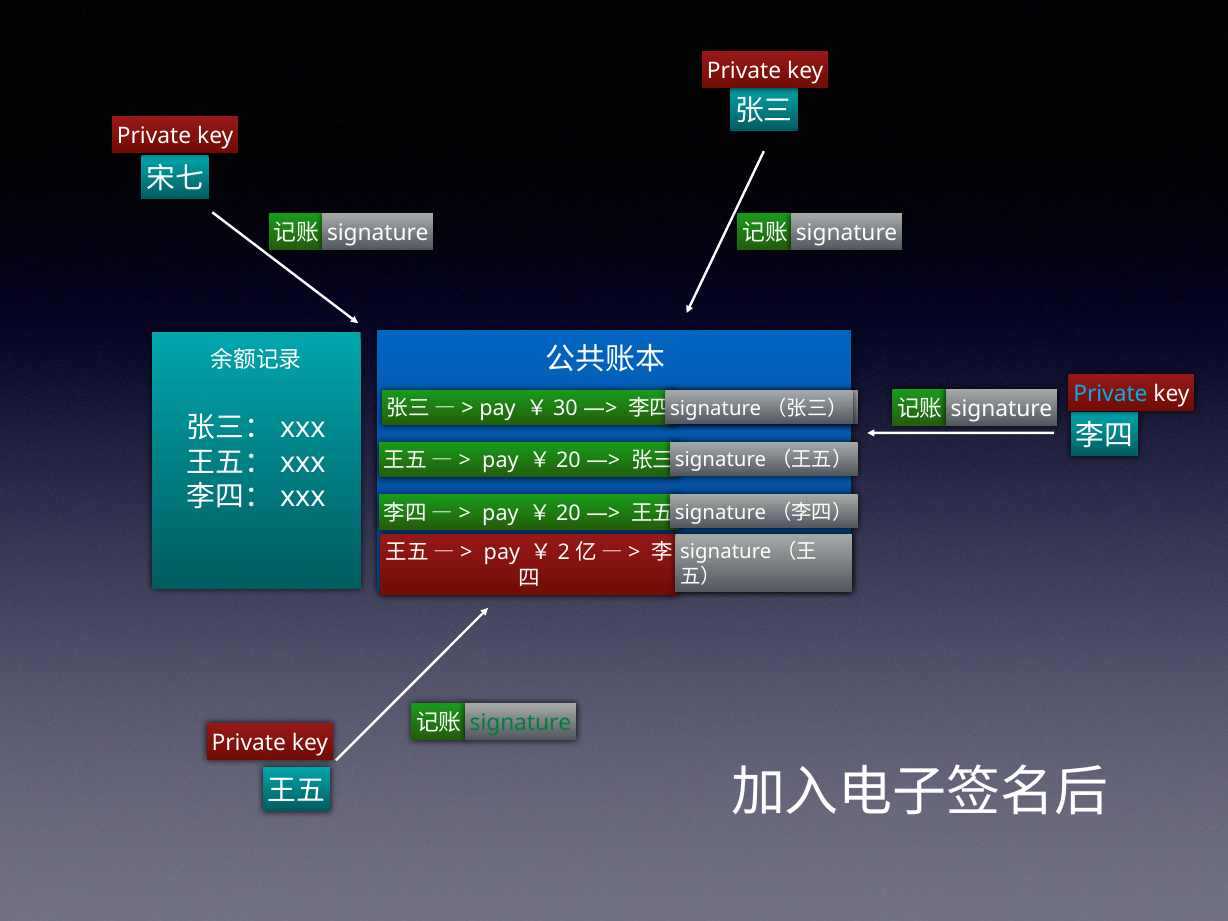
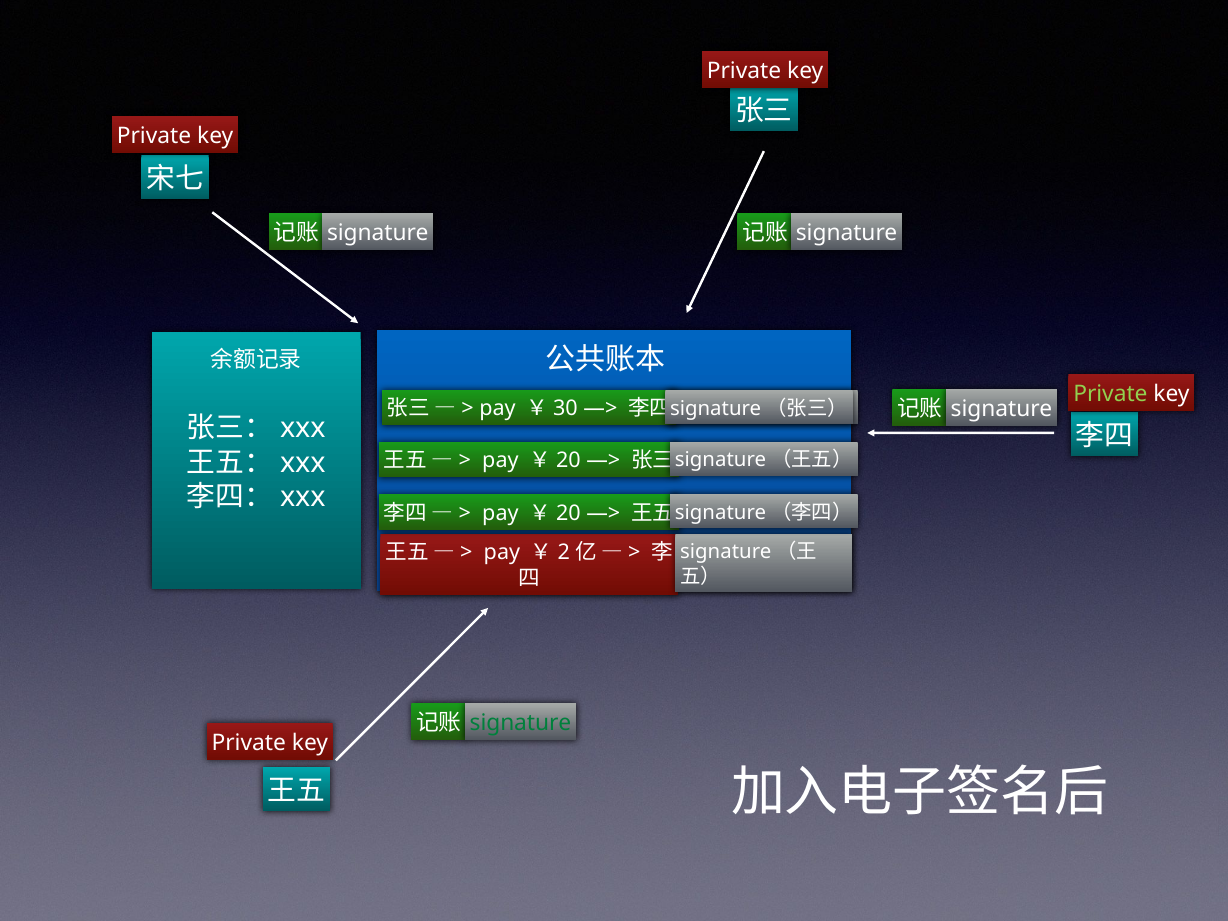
Private colour: light blue -> light green (1110, 394)
